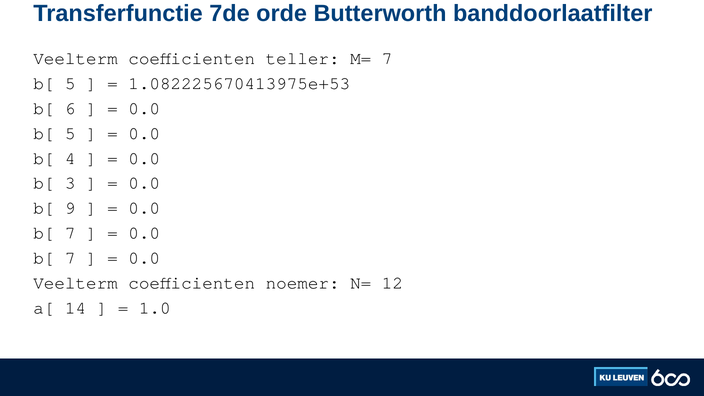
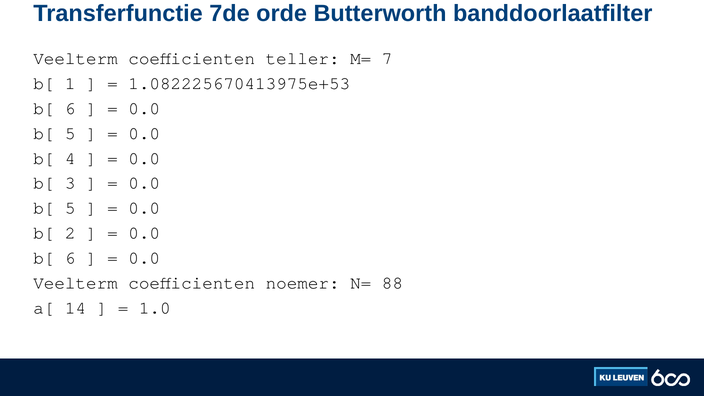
5: 5 -> 1 (70, 83)
9: 9 -> 5 (70, 208)
7: 7 -> 2 (70, 233)
7: 7 -> 6 (70, 258)
12: 12 -> 88 (392, 283)
